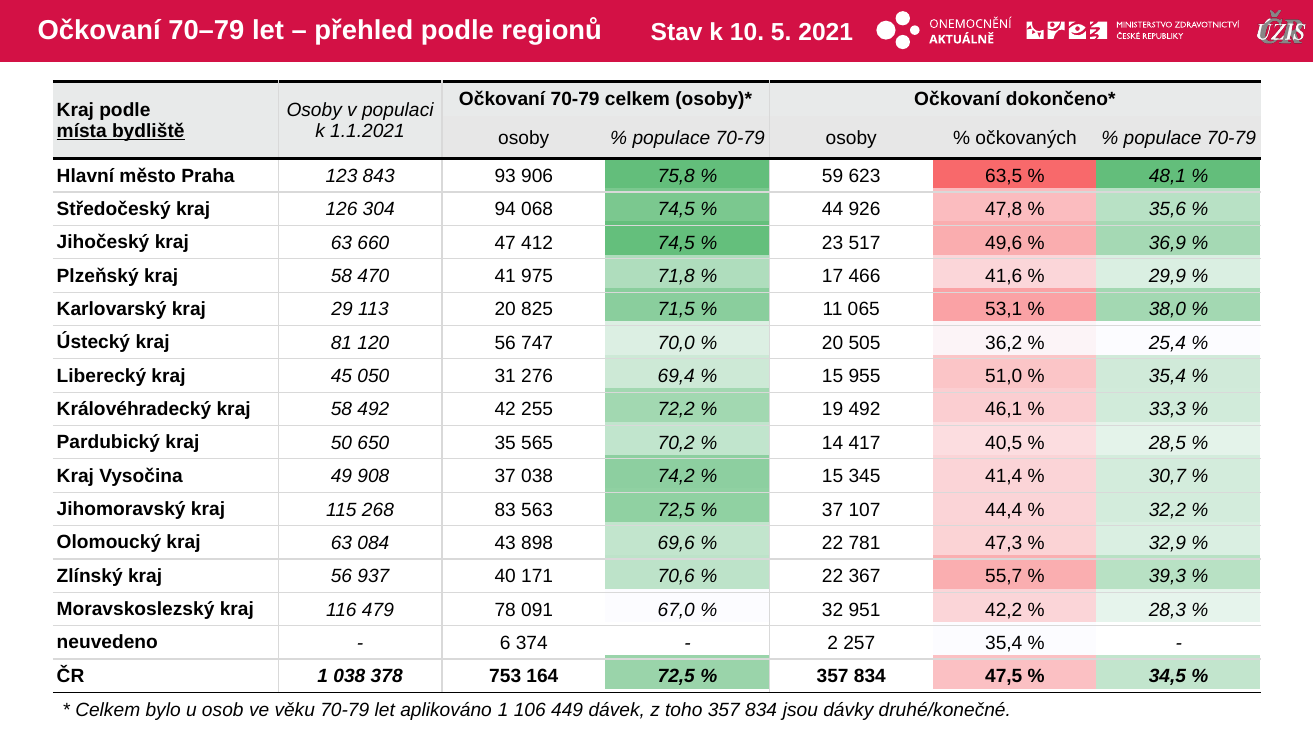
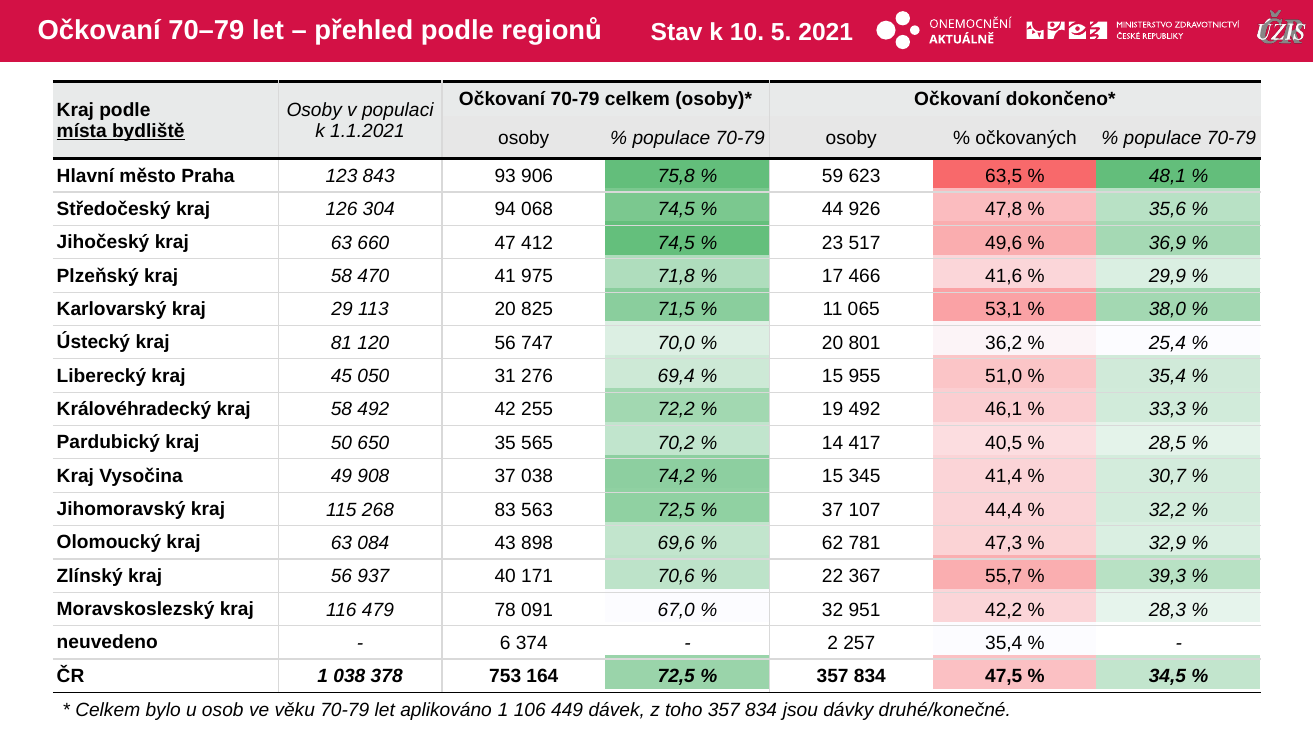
505: 505 -> 801 (865, 343)
22: 22 -> 62 (833, 544)
